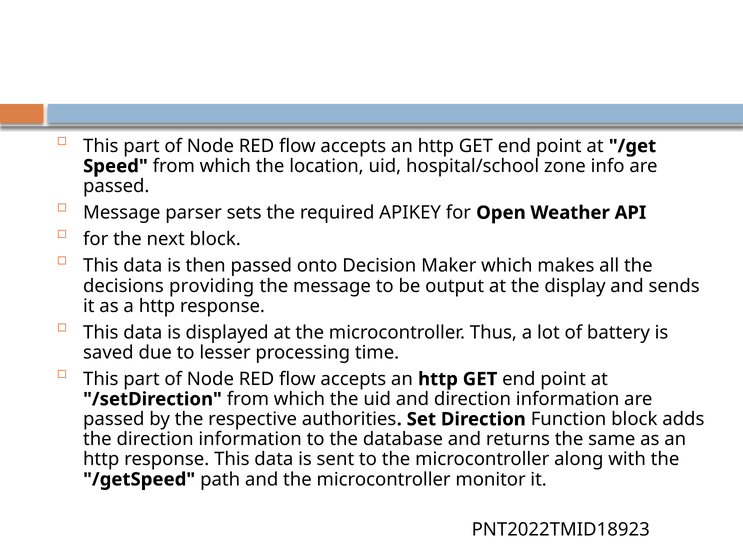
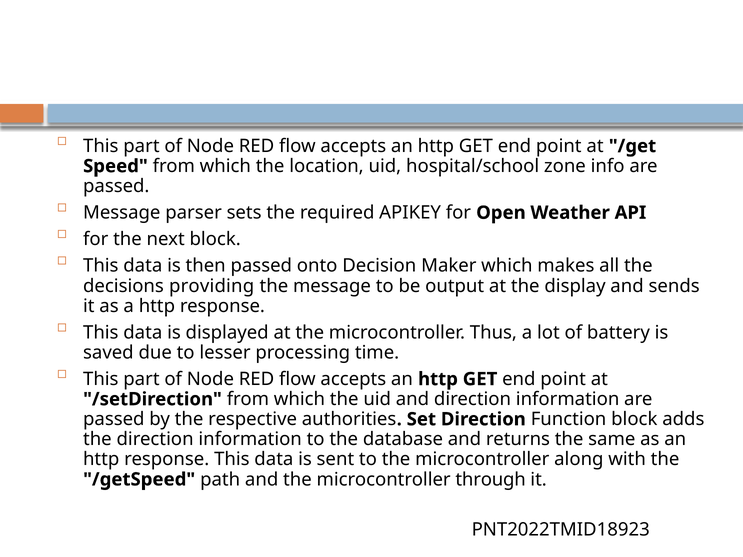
monitor: monitor -> through (491, 480)
